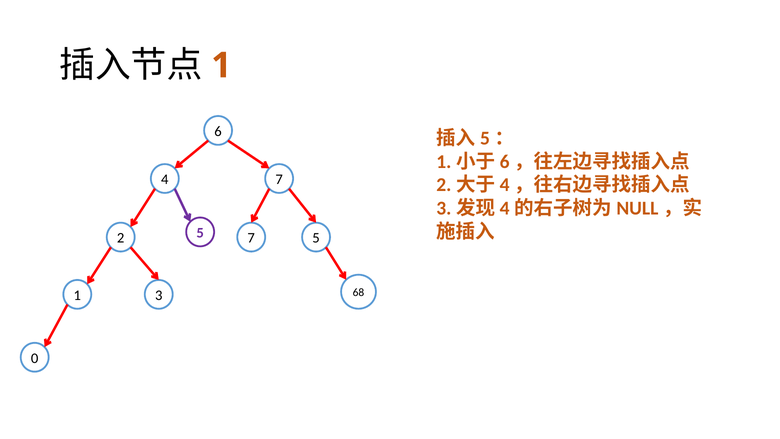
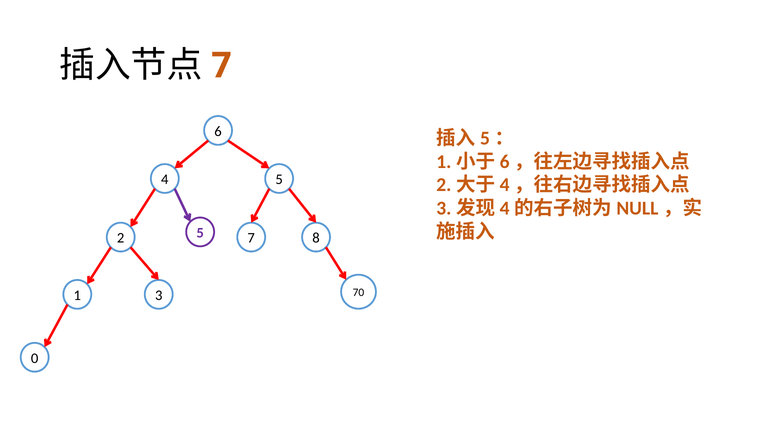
1: 1 -> 7 (221, 66)
4 7: 7 -> 5 (279, 179)
7 5: 5 -> 8 (316, 238)
68: 68 -> 70 (358, 292)
